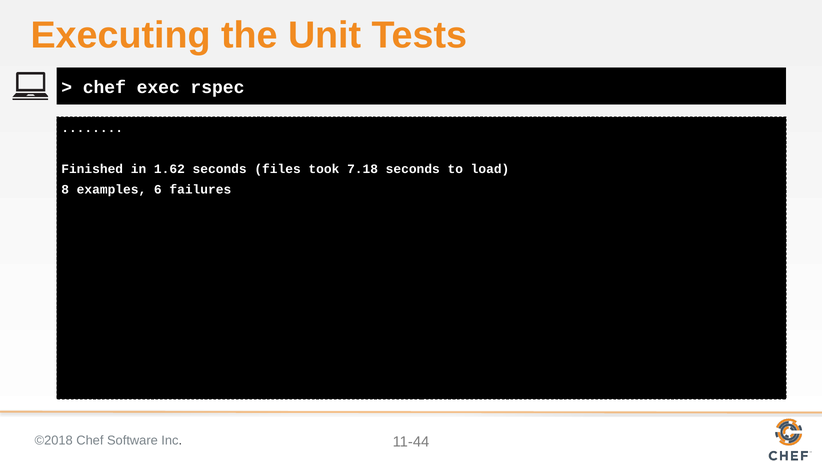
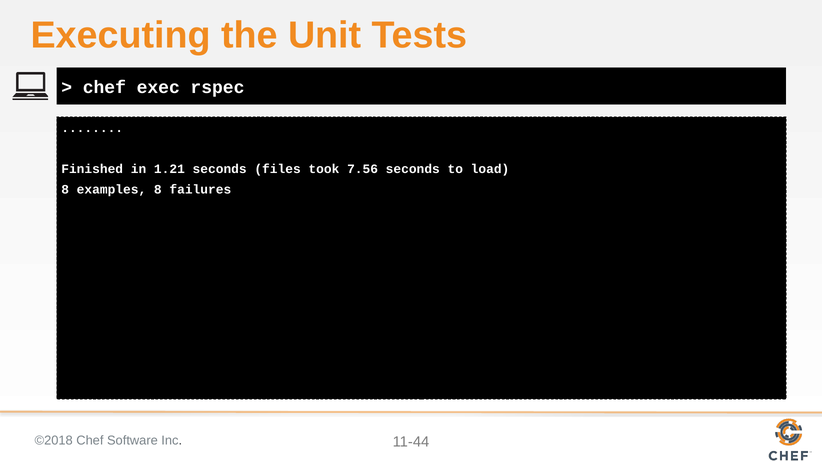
1.62: 1.62 -> 1.21 (169, 169)
7.18: 7.18 -> 7.56 (363, 169)
examples 6: 6 -> 8 (158, 190)
